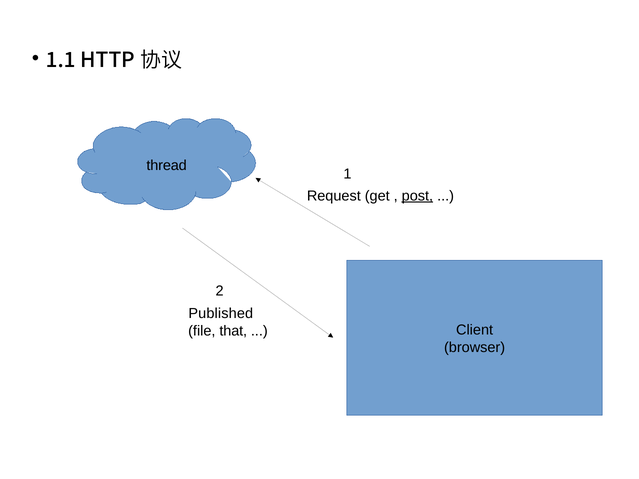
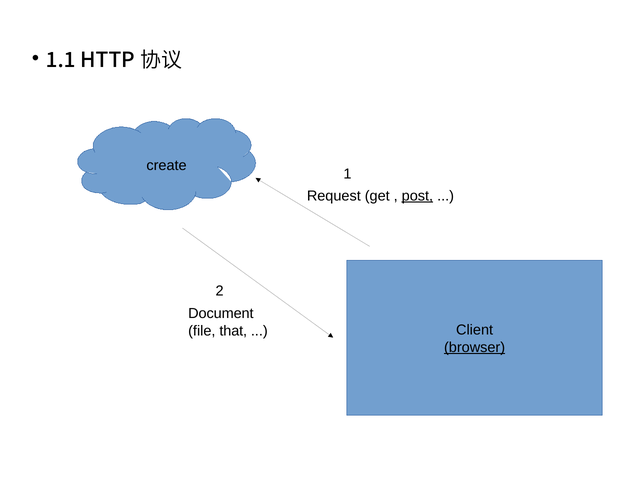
thread: thread -> create (167, 165)
Published: Published -> Document (221, 314)
browser underline: none -> present (475, 347)
